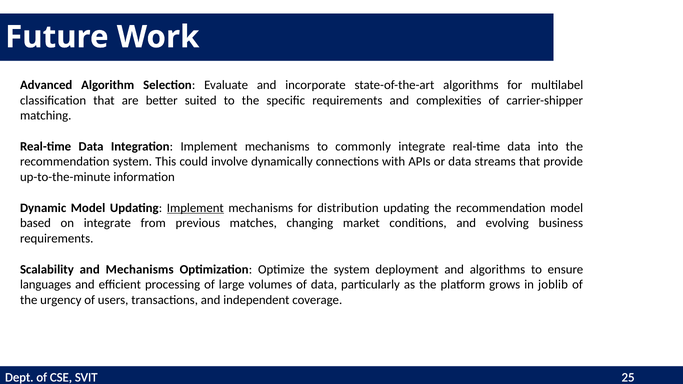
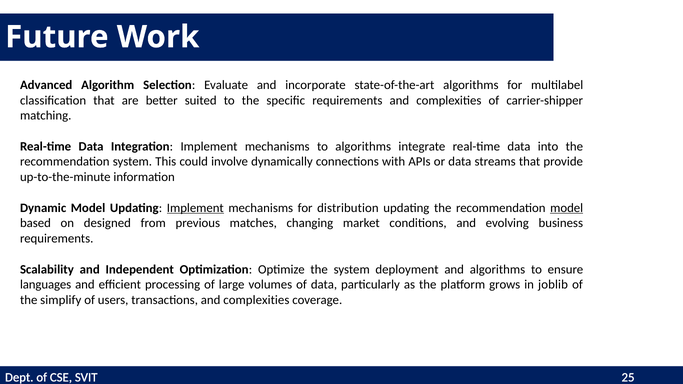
to commonly: commonly -> algorithms (363, 146)
model underline: none -> present (567, 208)
on integrate: integrate -> designed (107, 223)
and Mechanisms: Mechanisms -> Independent (140, 269)
urgency: urgency -> simplify (61, 300)
transactions and independent: independent -> complexities (256, 300)
